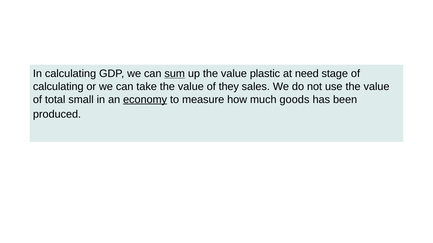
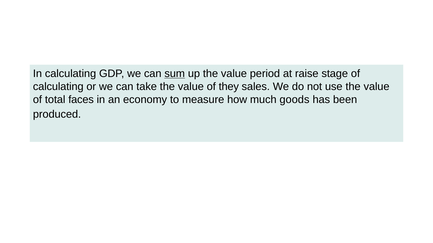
plastic: plastic -> period (265, 74)
need: need -> raise (307, 74)
small: small -> faces (81, 100)
economy underline: present -> none (145, 100)
